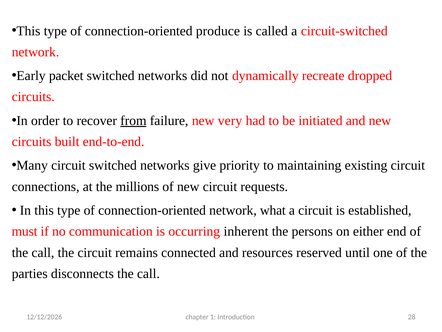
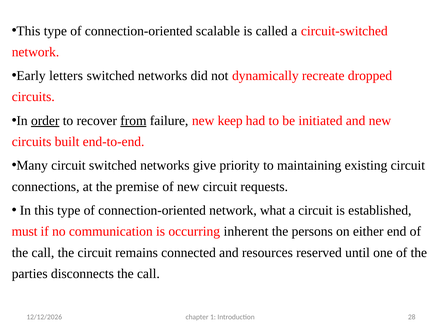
produce: produce -> scalable (218, 31)
packet: packet -> letters (66, 76)
order underline: none -> present (45, 120)
very: very -> keep (230, 120)
millions: millions -> premise (137, 186)
